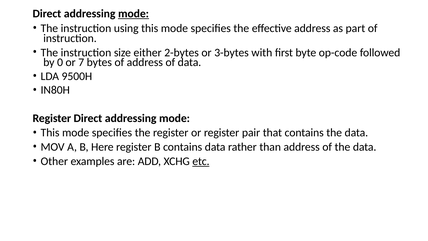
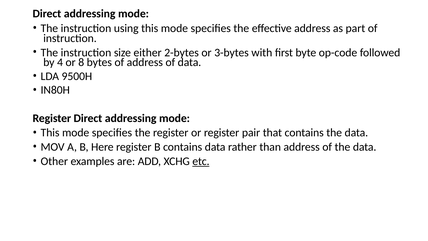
mode underline: present -> none (134, 14)
0: 0 -> 4 (60, 62)
7: 7 -> 8 (81, 62)
